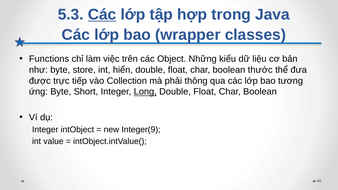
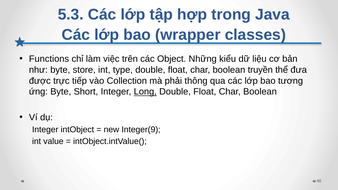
Các underline: present -> none (102, 14)
hiển: hiển -> type (123, 70)
thước: thước -> truyền (260, 70)
